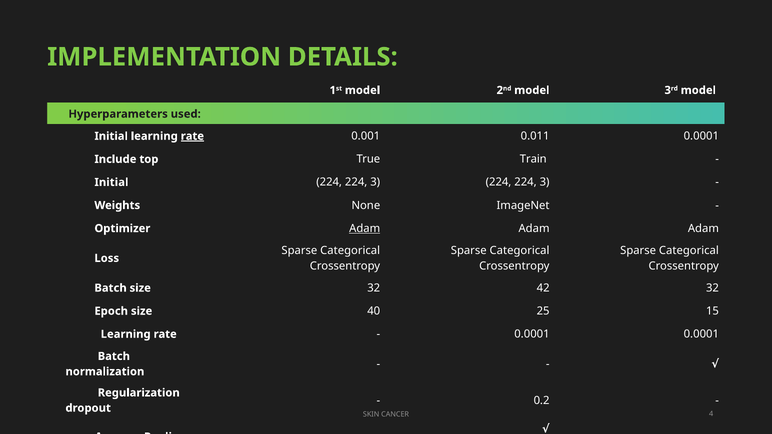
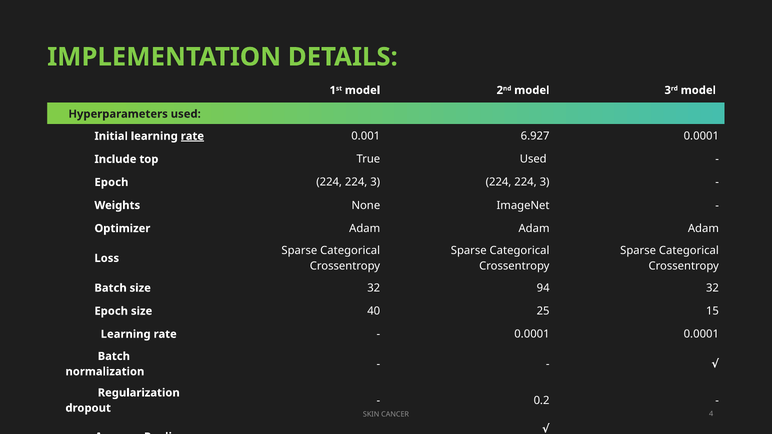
0.011: 0.011 -> 6.927 (535, 136)
True Train: Train -> Used (533, 159)
Initial: Initial -> Epoch (111, 182)
Adam underline: present -> none (365, 229)
42: 42 -> 94 (543, 288)
